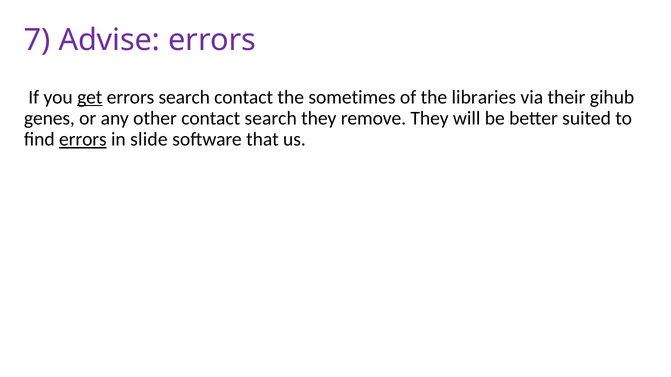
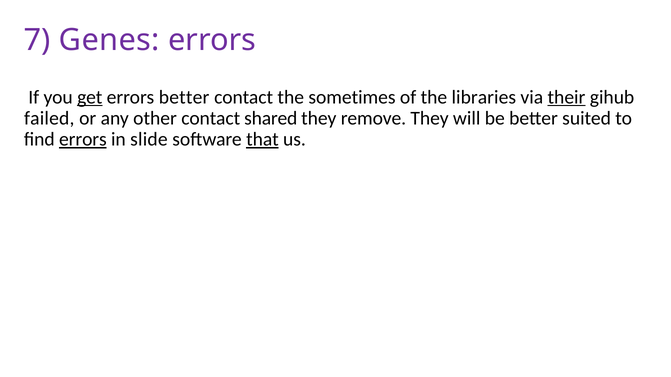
Advise: Advise -> Genes (109, 40)
errors search: search -> better (184, 97)
their underline: none -> present (566, 97)
genes: genes -> failed (49, 118)
contact search: search -> shared (271, 118)
that underline: none -> present (262, 140)
